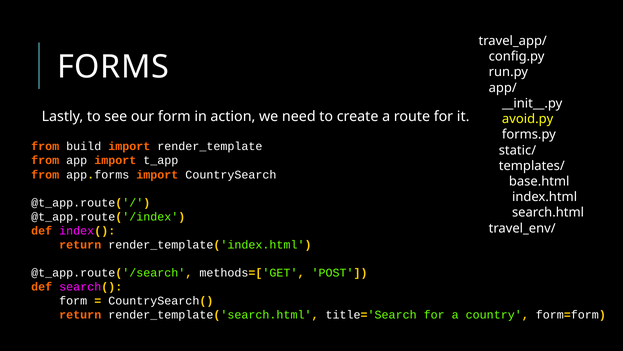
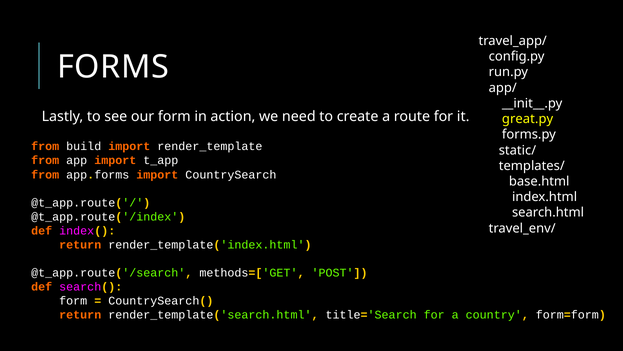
avoid.py: avoid.py -> great.py (528, 119)
